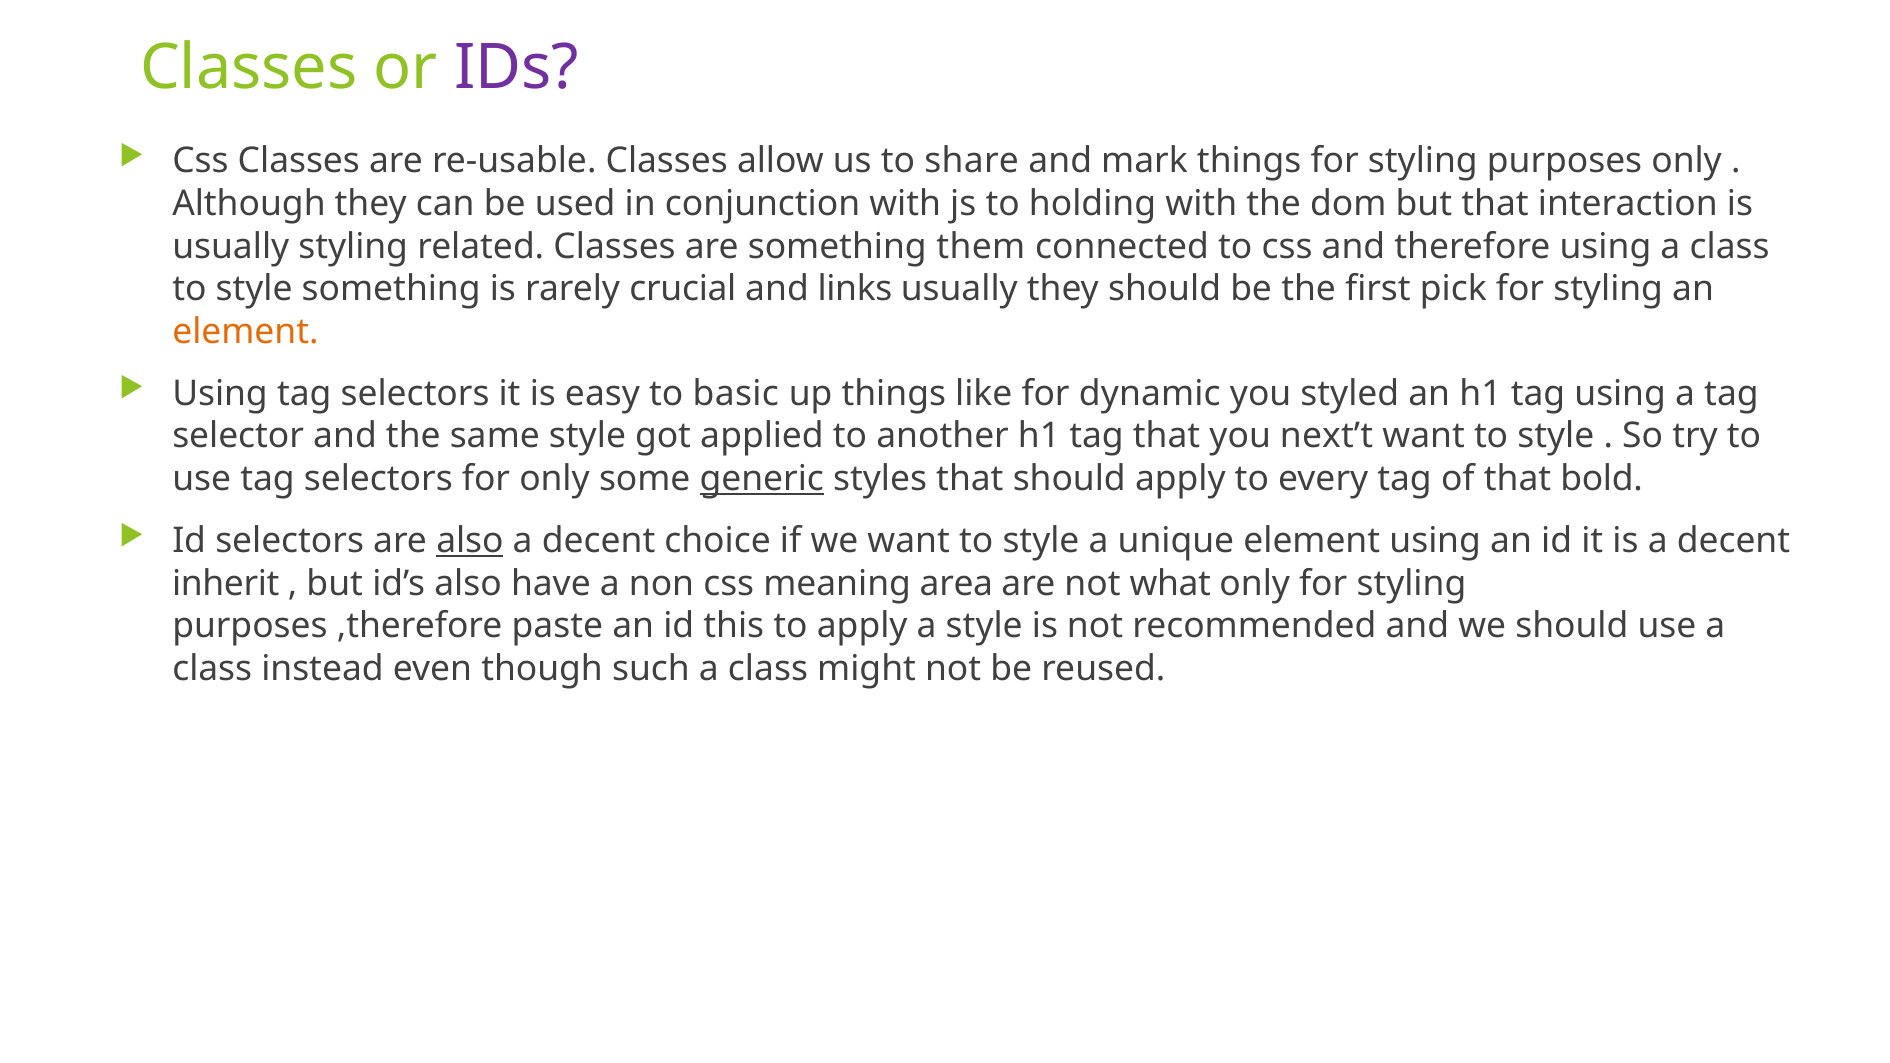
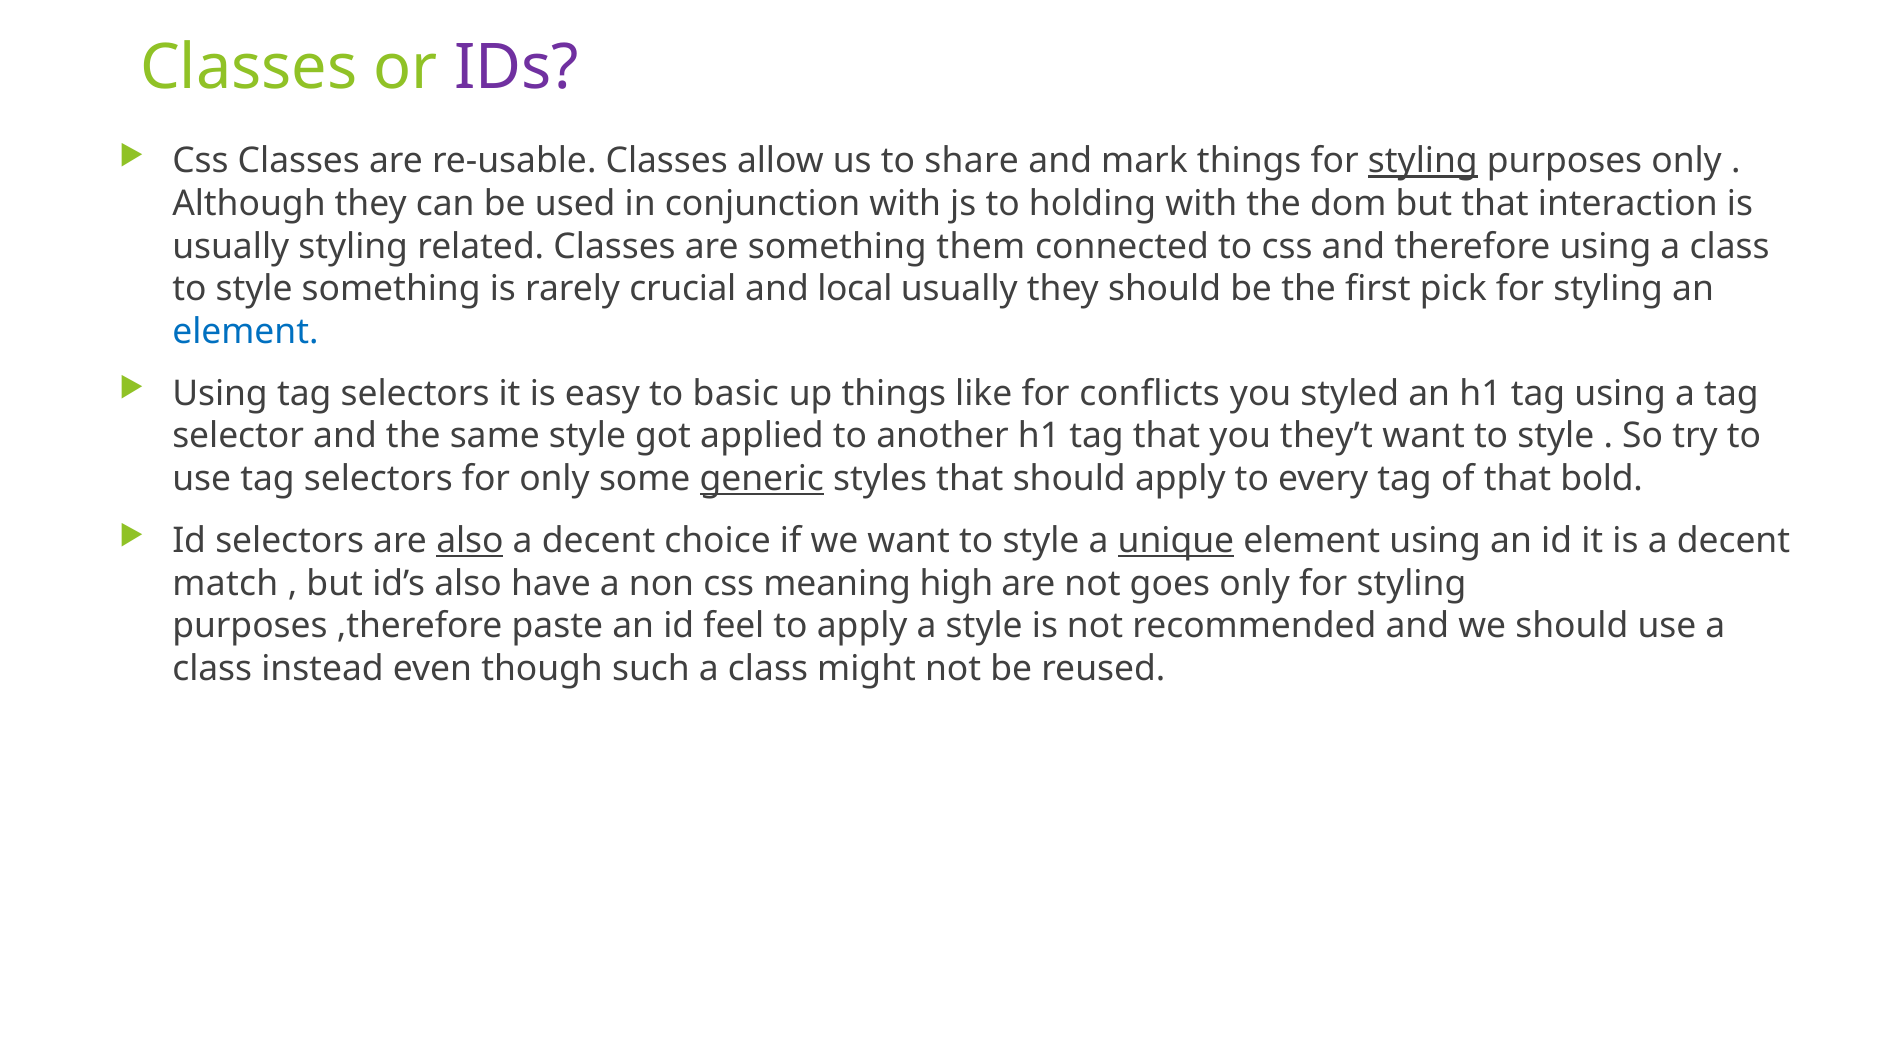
styling underline: none -> present (1423, 161)
links: links -> local (855, 289)
element colour: orange -> blue (245, 331)
dynamic: dynamic -> conflicts (1150, 394)
next’t: next’t -> they’t (1326, 436)
unique underline: none -> present (1176, 541)
inherit: inherit -> match (225, 583)
area: area -> high (956, 583)
what: what -> goes (1170, 583)
this: this -> feel (734, 626)
